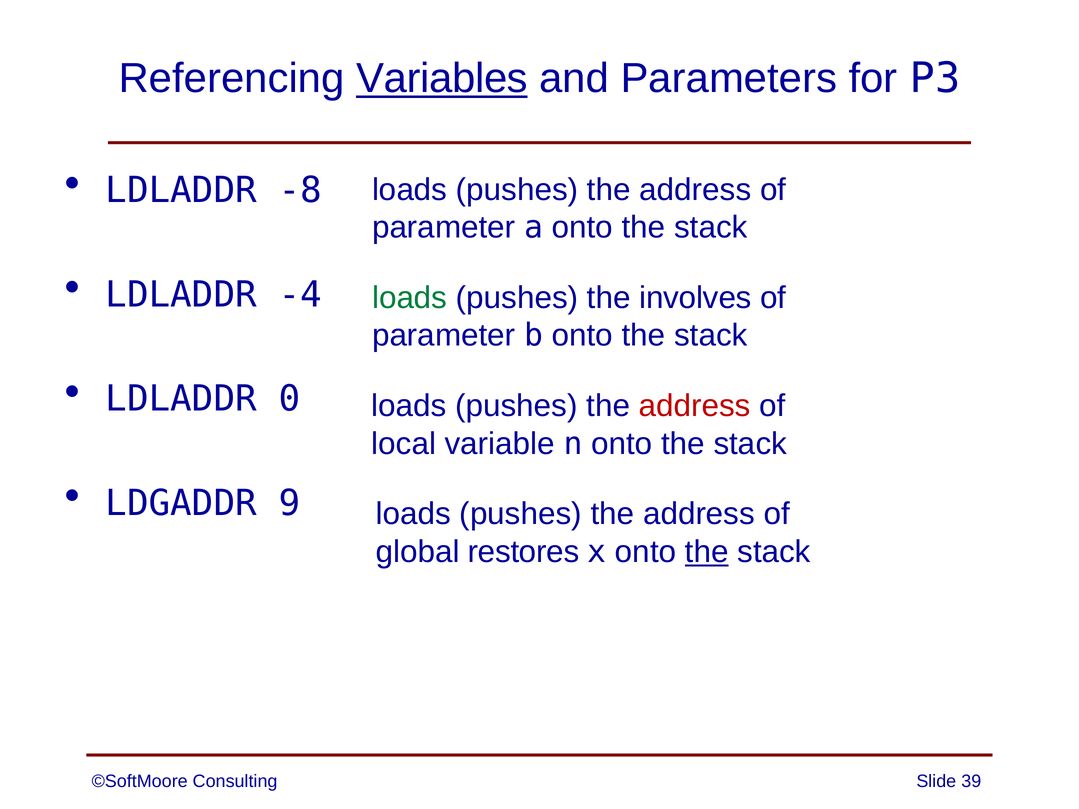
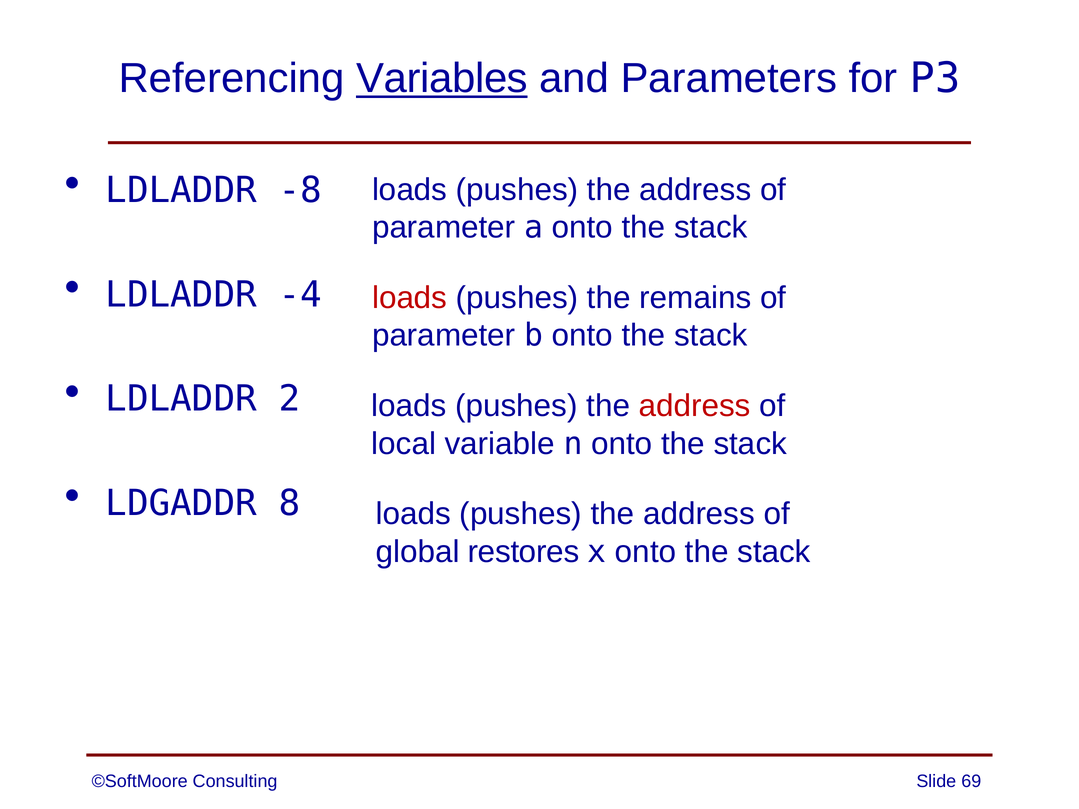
loads colour: green -> red (410, 298)
involves: involves -> remains (695, 298)
0: 0 -> 2 (289, 399)
9: 9 -> 8 (289, 503)
the underline: present -> none (707, 552)
39: 39 -> 69 (971, 782)
